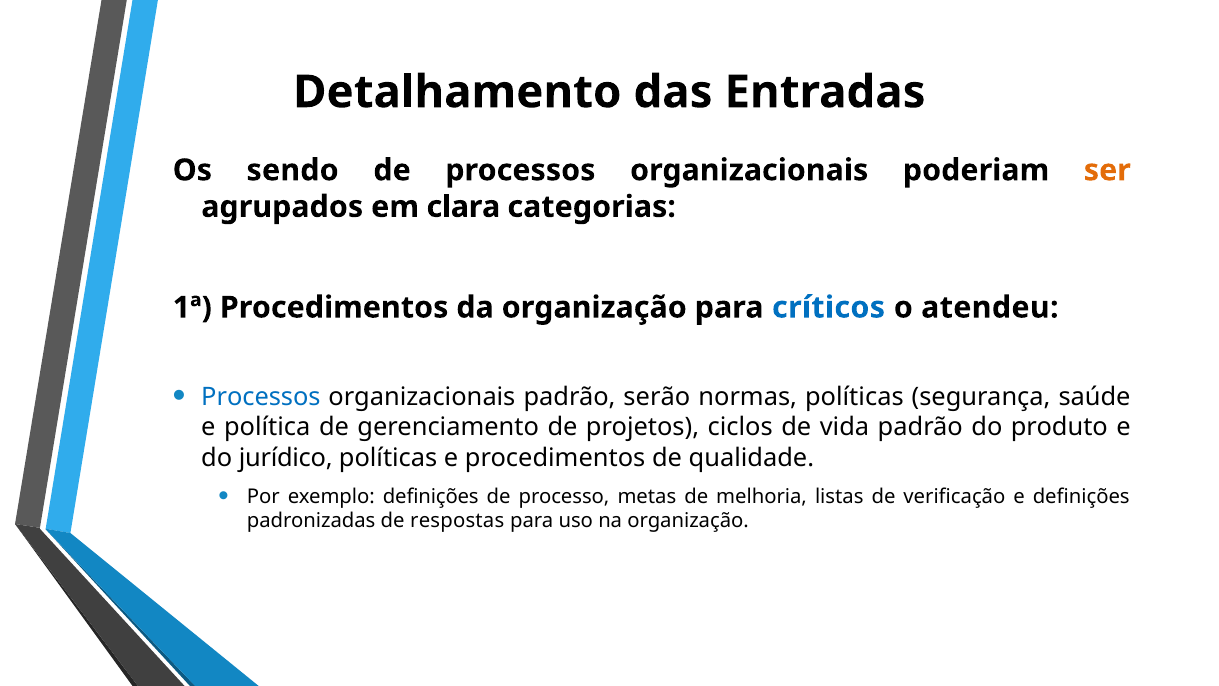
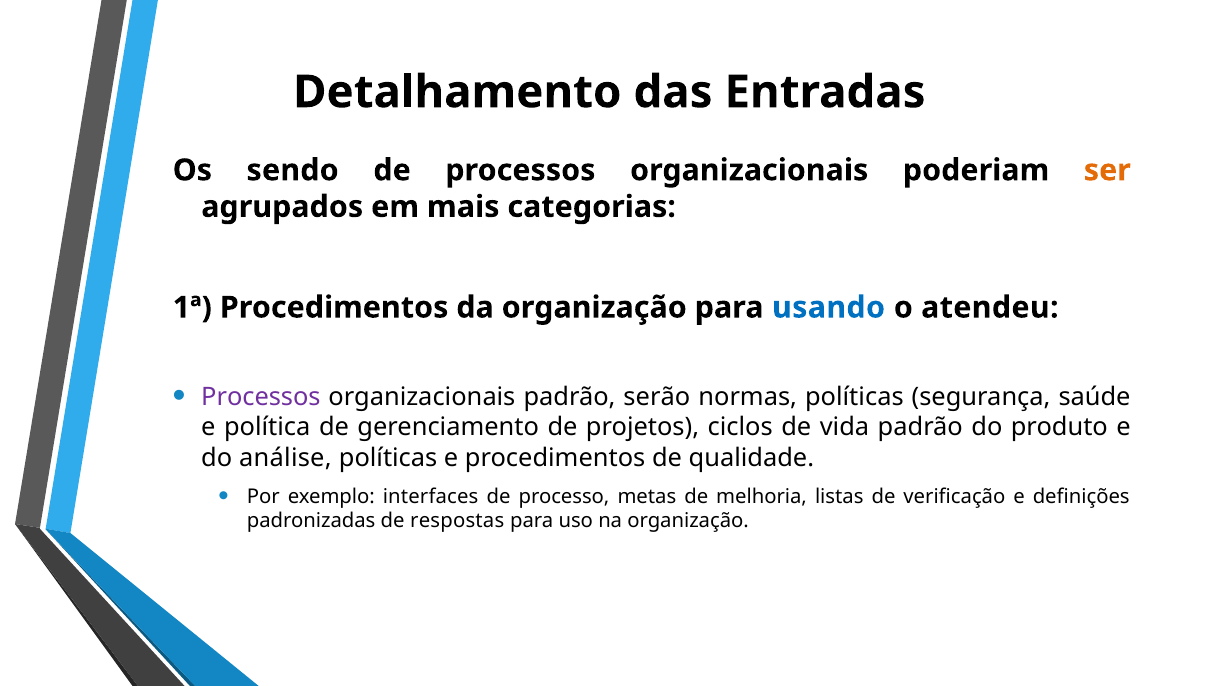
clara: clara -> mais (463, 207)
críticos: críticos -> usando (829, 307)
Processos colour: blue -> purple (261, 396)
jurídico: jurídico -> análise (285, 458)
exemplo definições: definições -> interfaces (431, 496)
